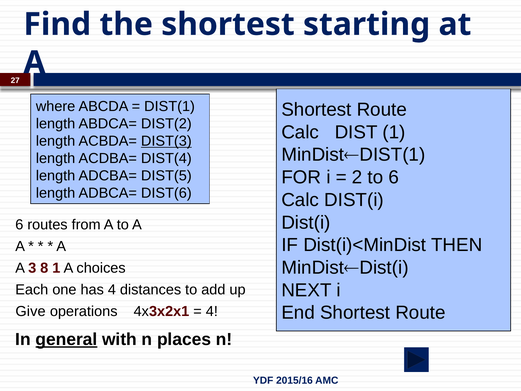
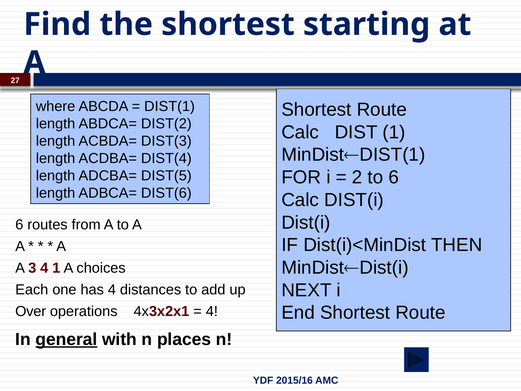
DIST(3 underline: present -> none (166, 141)
3 8: 8 -> 4 (44, 268)
Give: Give -> Over (31, 311)
